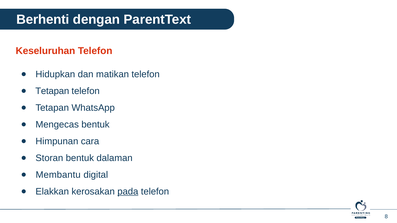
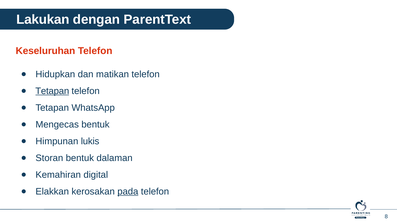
Berhenti: Berhenti -> Lakukan (43, 19)
Tetapan underline: none -> present (52, 91)
cara: cara -> lukis (90, 141)
Membantu: Membantu -> Kemahiran (58, 175)
